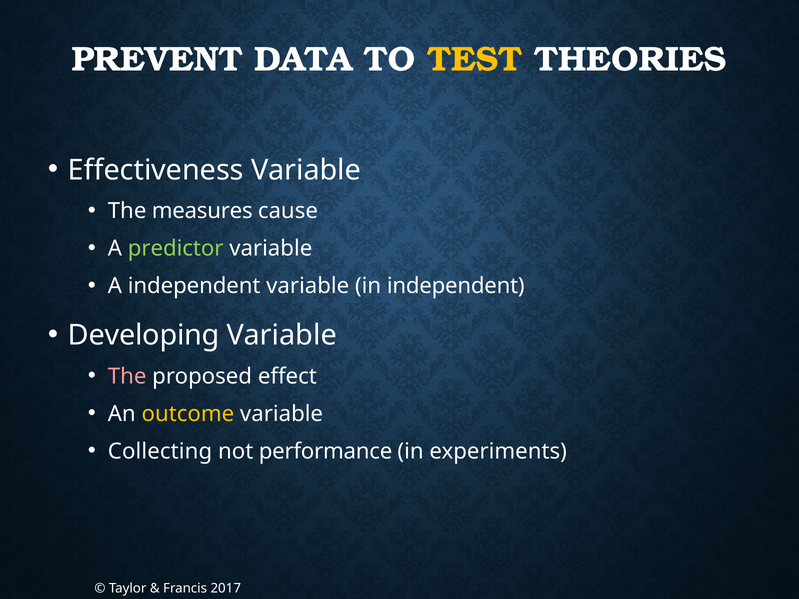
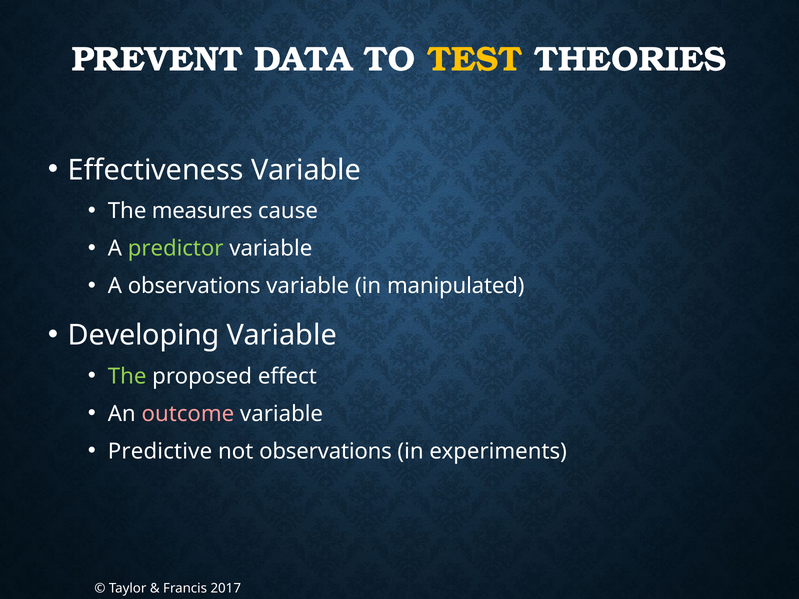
A independent: independent -> observations (194, 286)
in independent: independent -> manipulated (456, 286)
The colour: pink -> light green (127, 377)
outcome colour: yellow -> pink (188, 414)
Collecting: Collecting -> Predictive (160, 452)
not performance: performance -> observations (326, 452)
